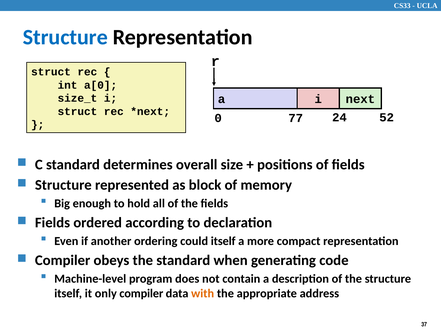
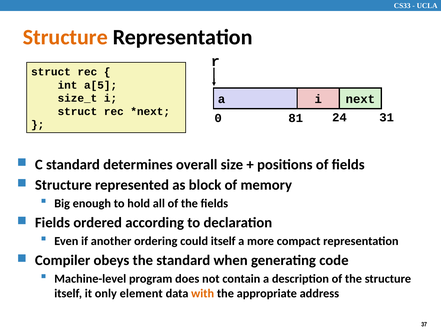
Structure colour: blue -> orange (65, 37)
a[0: a[0 -> a[5 (101, 85)
77: 77 -> 81 (296, 118)
52: 52 -> 31 (387, 118)
only compiler: compiler -> element (141, 294)
